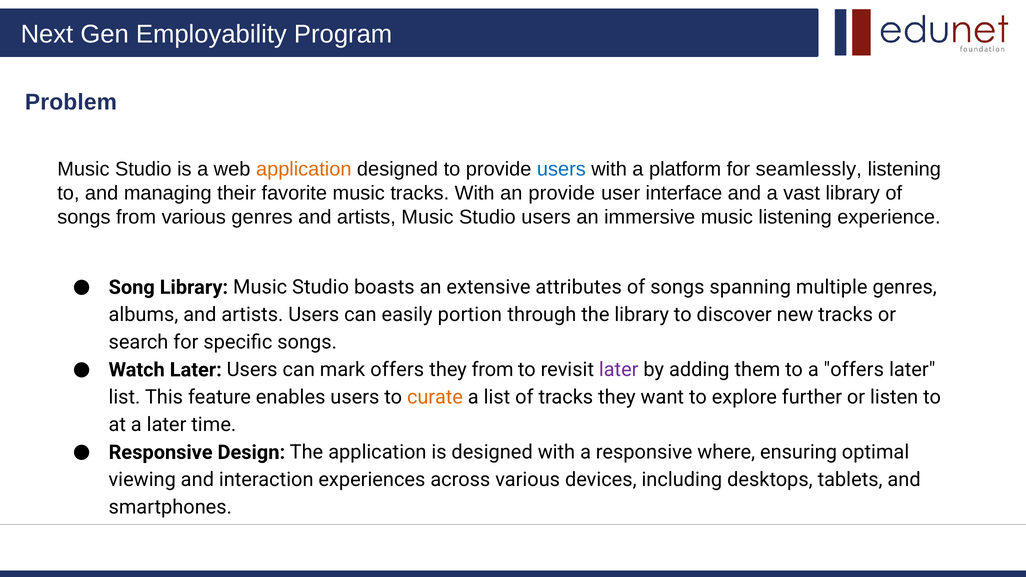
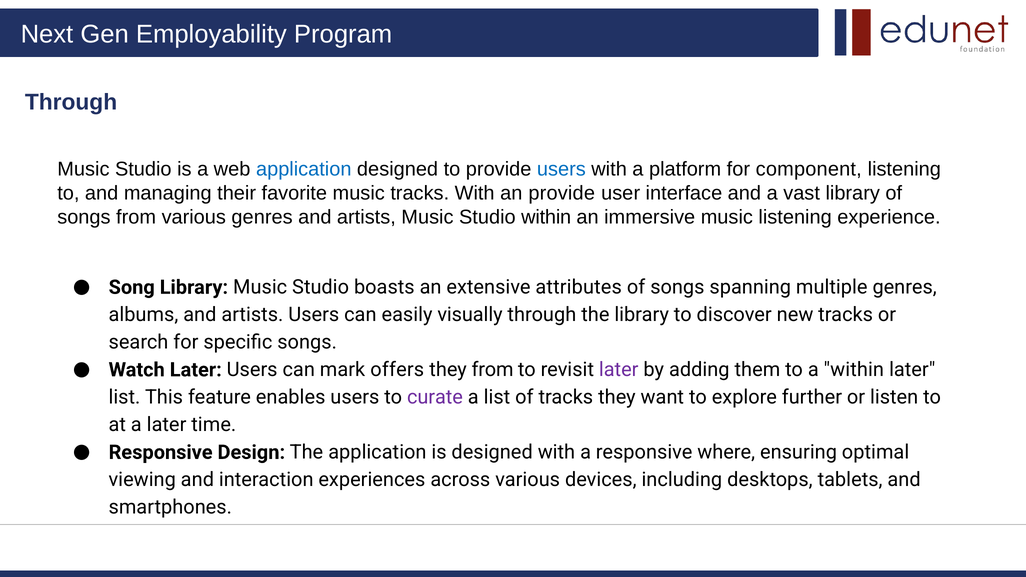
Problem: Problem -> Through (71, 102)
application colour: orange -> blue (304, 169)
seamlessly: seamlessly -> component (809, 169)
Studio users: users -> within (546, 217)
portion: portion -> visually (470, 315)
a offers: offers -> within (854, 370)
curate colour: orange -> purple (435, 397)
